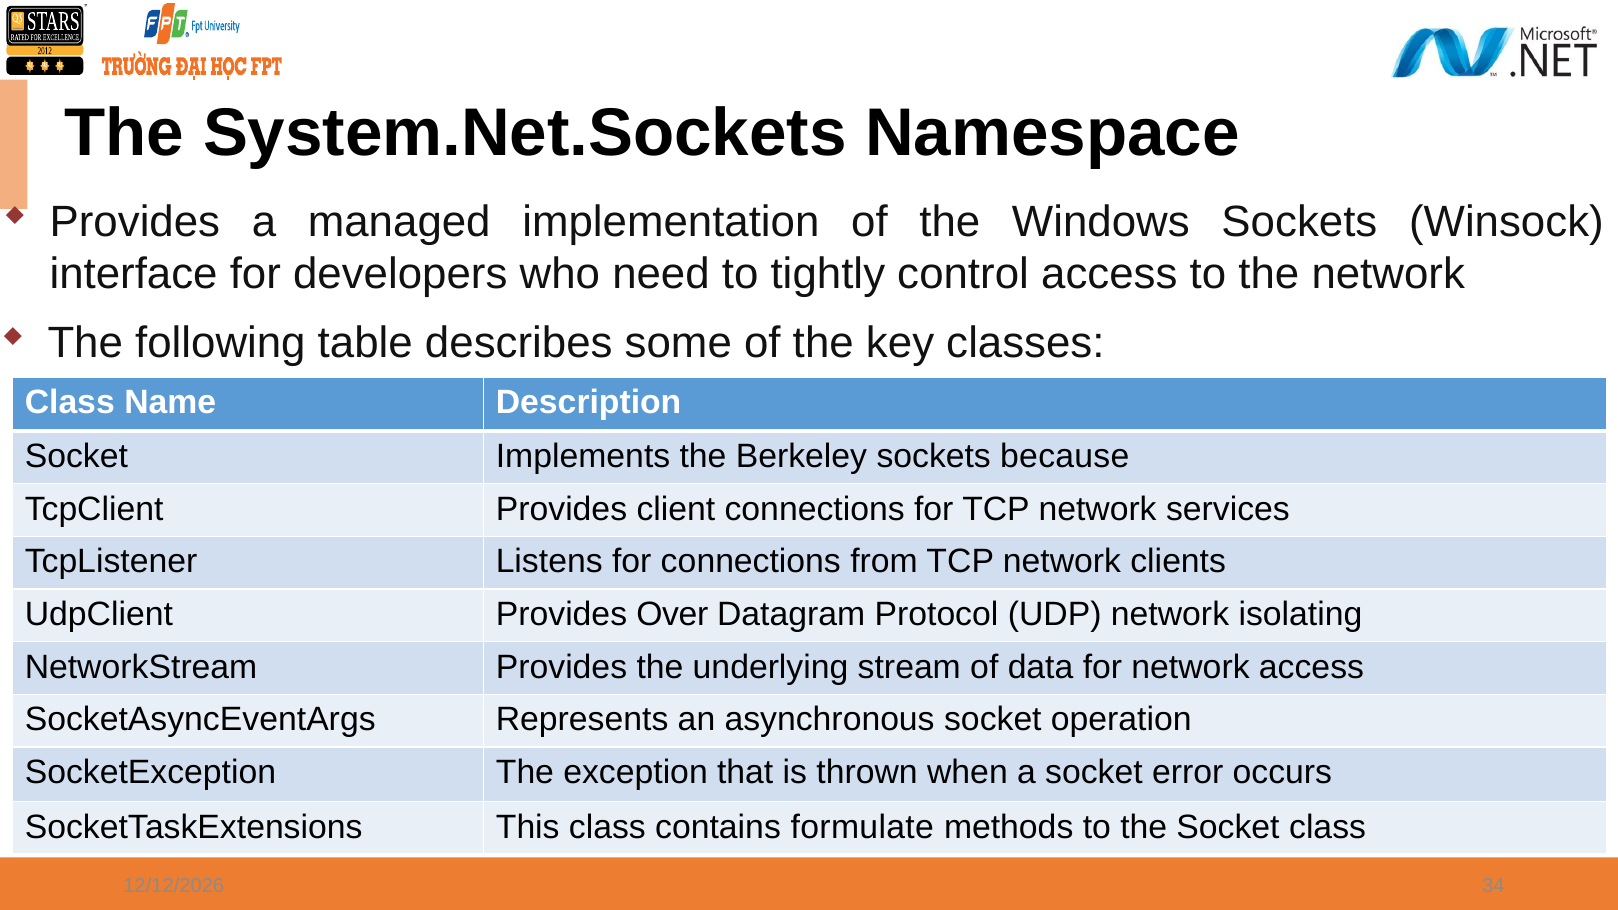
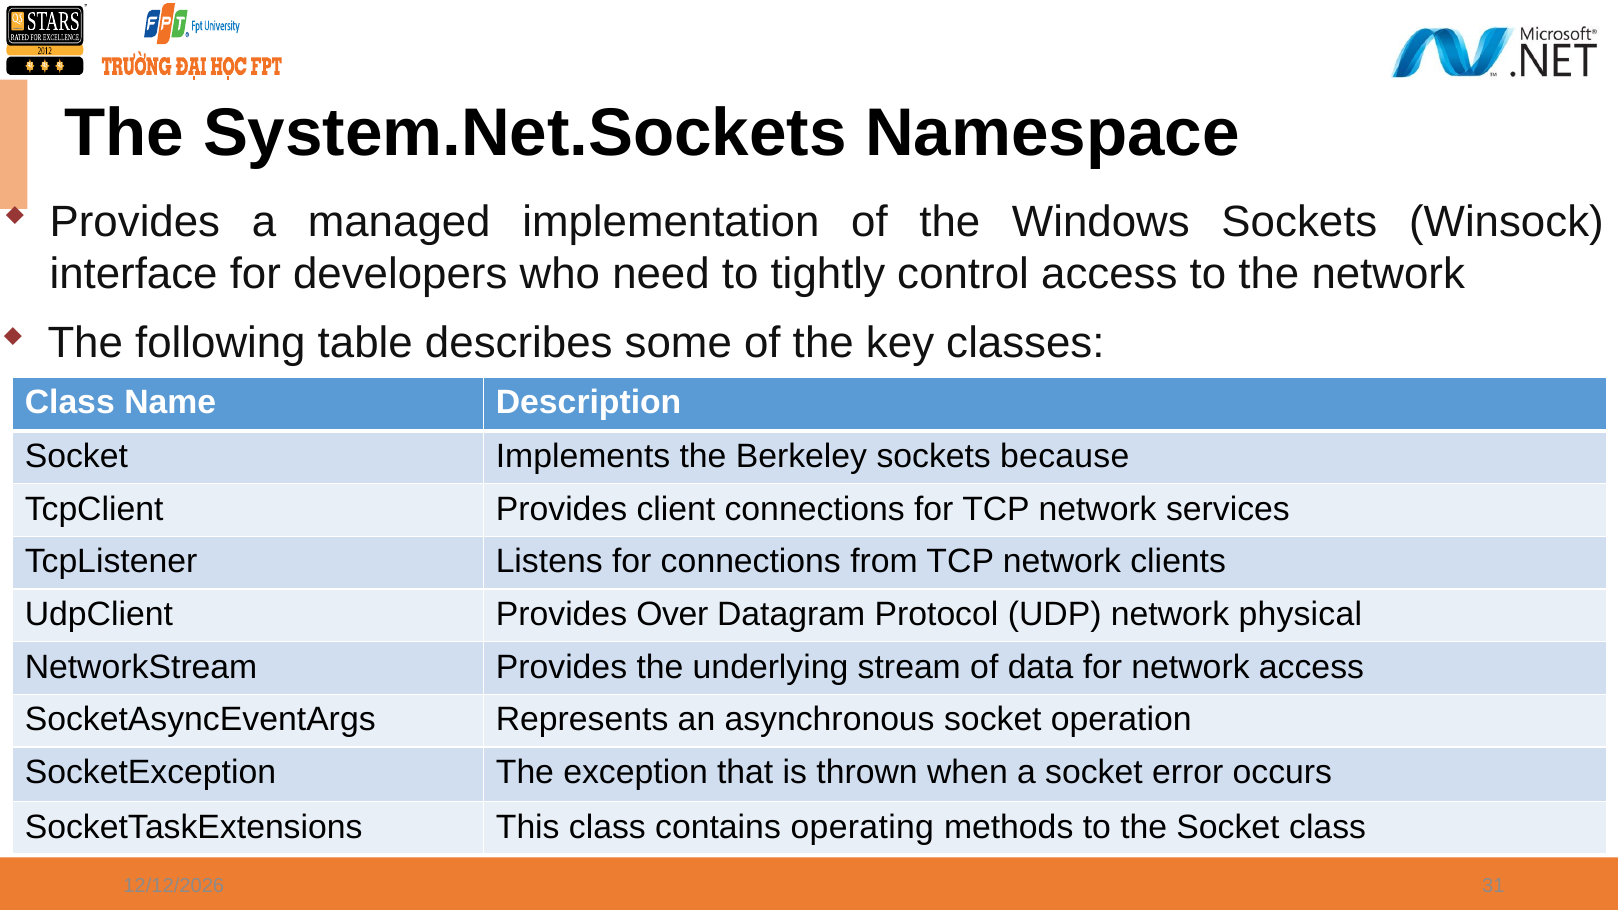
isolating: isolating -> physical (1300, 614)
formulate: formulate -> operating (862, 827)
34: 34 -> 31 (1493, 886)
